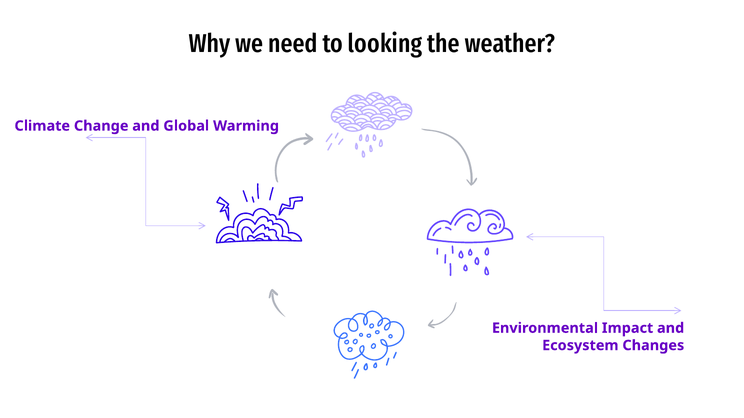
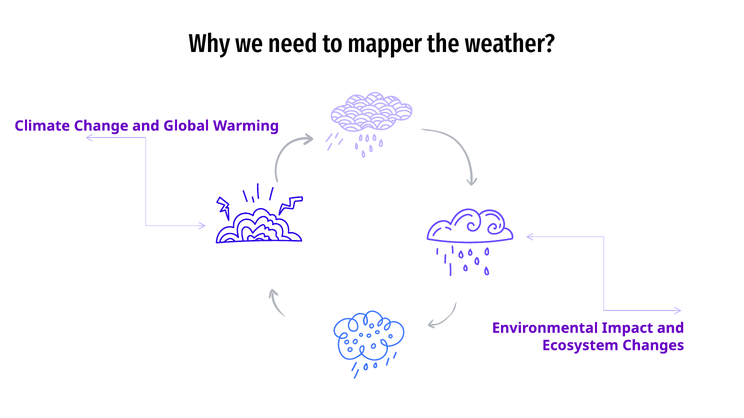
looking: looking -> mapper (385, 44)
